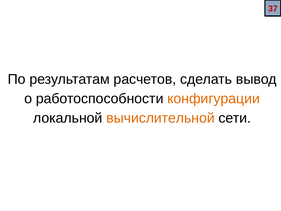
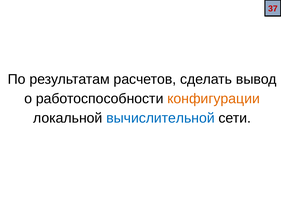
вычислительной colour: orange -> blue (160, 118)
